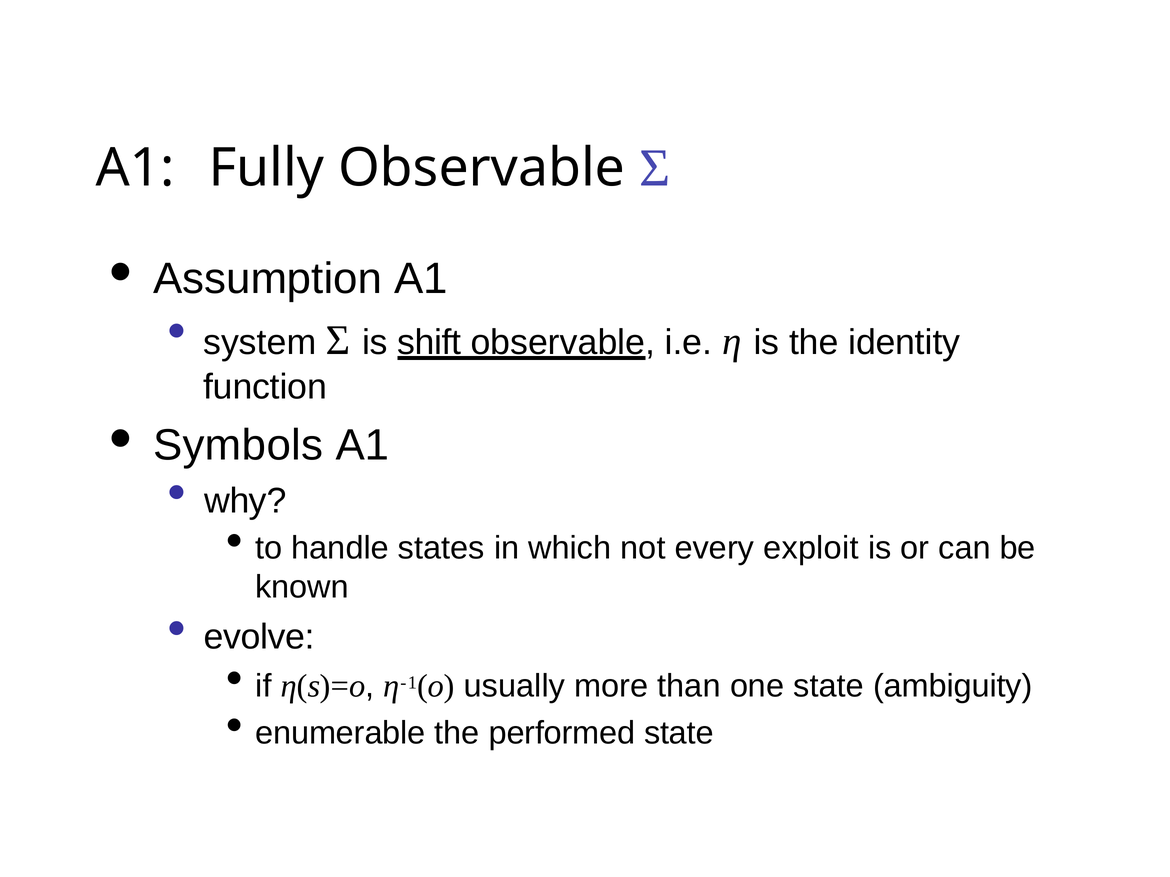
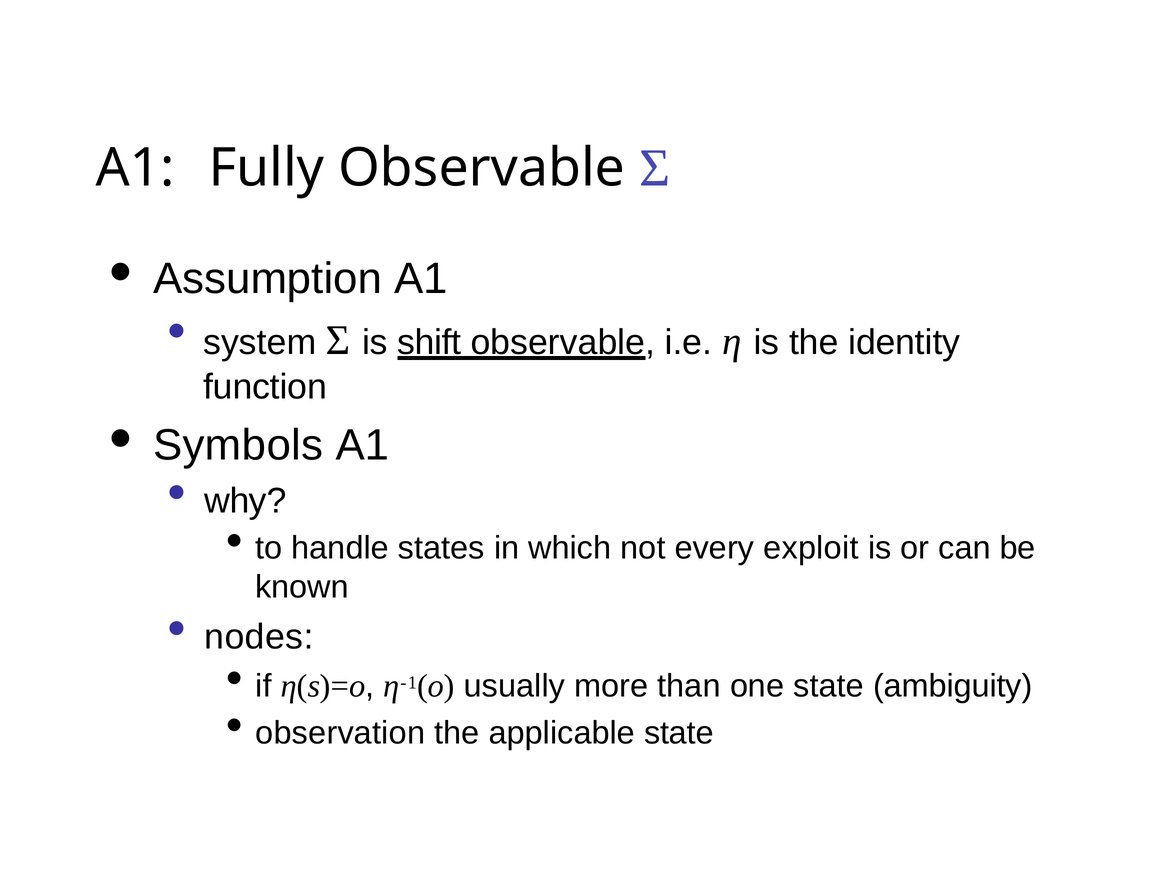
evolve: evolve -> nodes (259, 637)
enumerable: enumerable -> observation (340, 734)
performed: performed -> applicable (562, 734)
